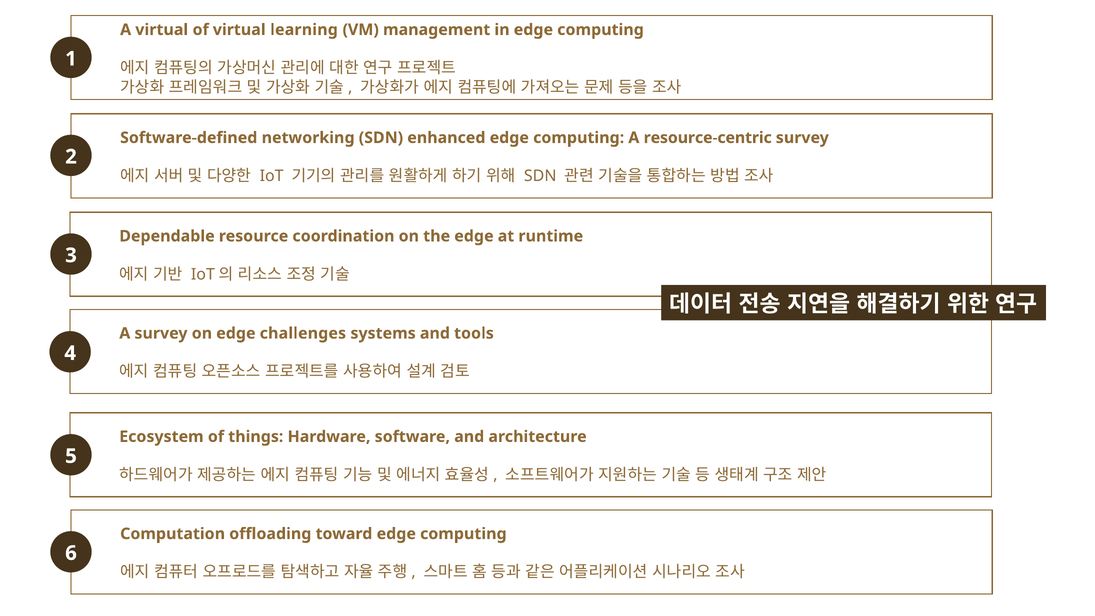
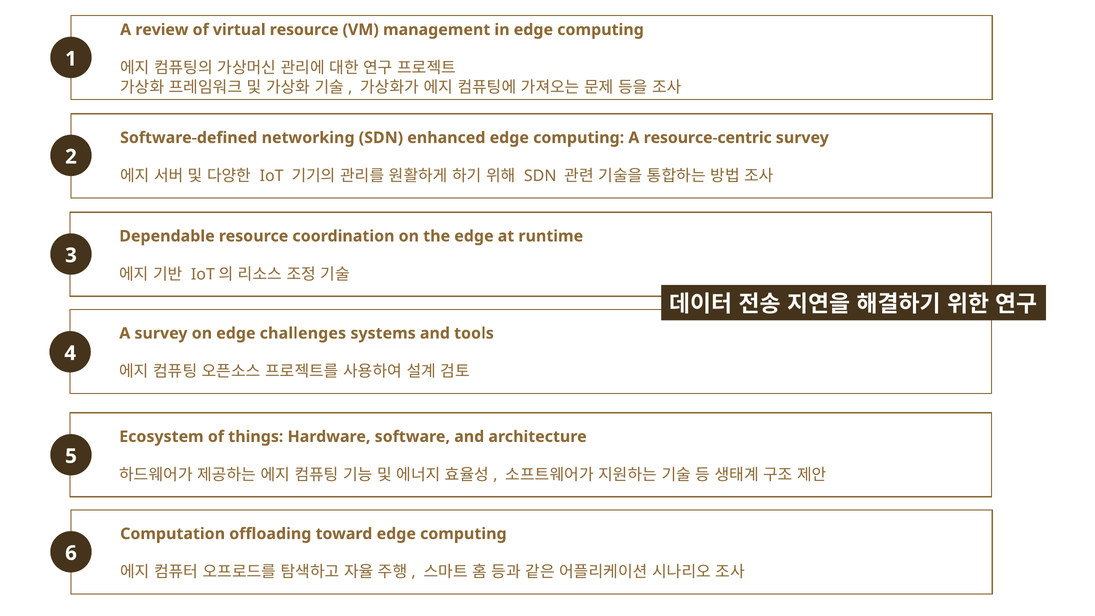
A virtual: virtual -> review (162, 30)
virtual learning: learning -> resource (304, 30)
